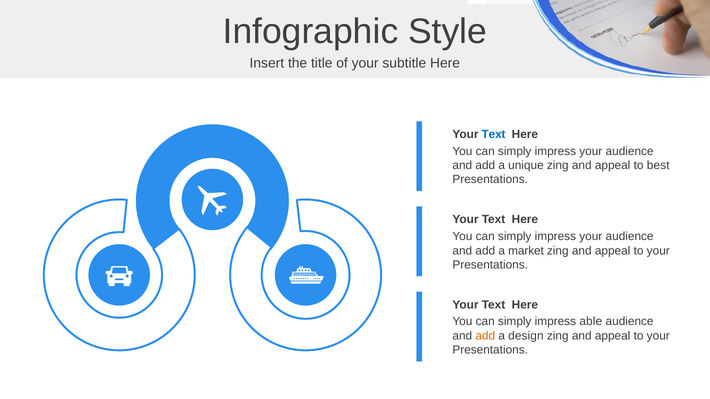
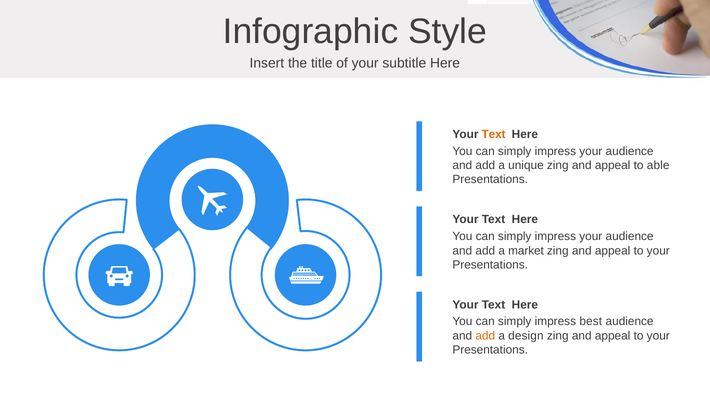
Text colour: blue -> orange (494, 134)
best: best -> able (658, 166)
able: able -> best (591, 322)
